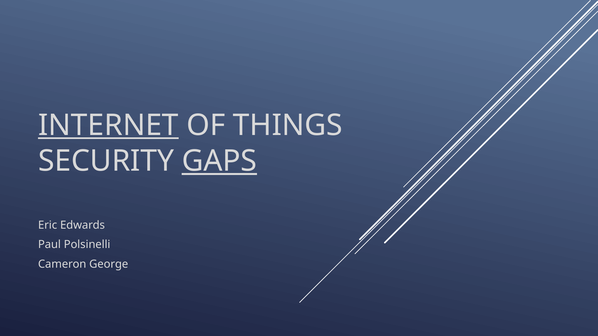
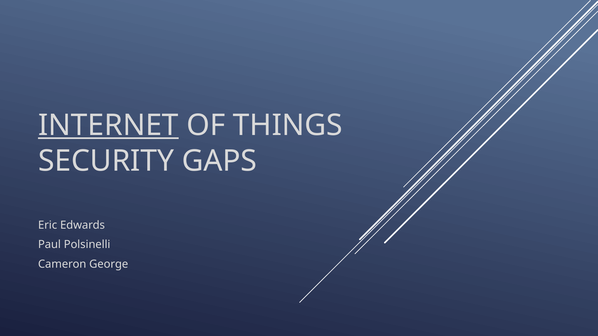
GAPS underline: present -> none (219, 161)
